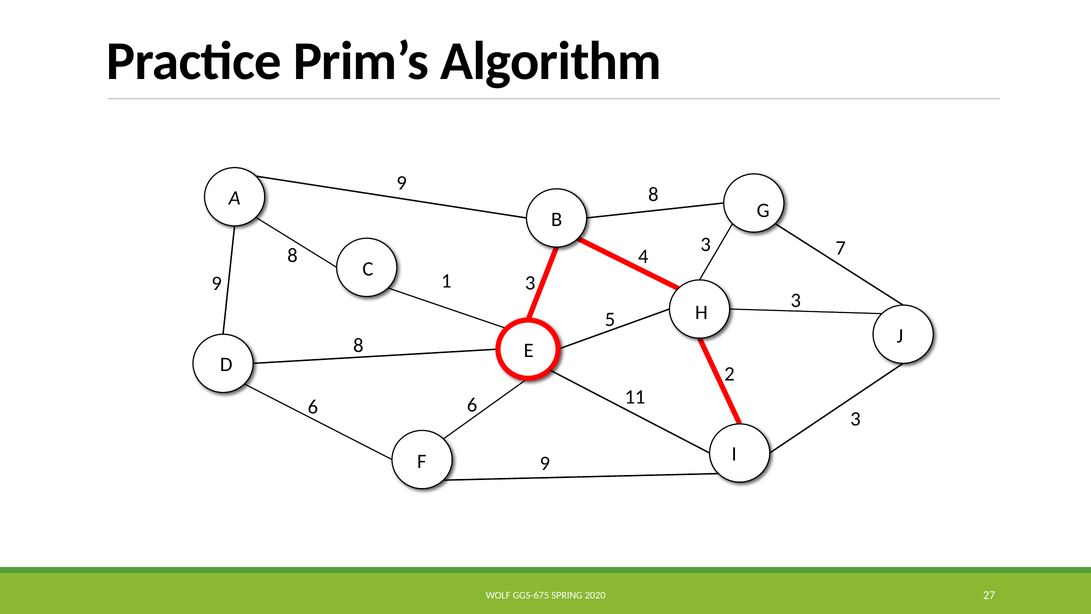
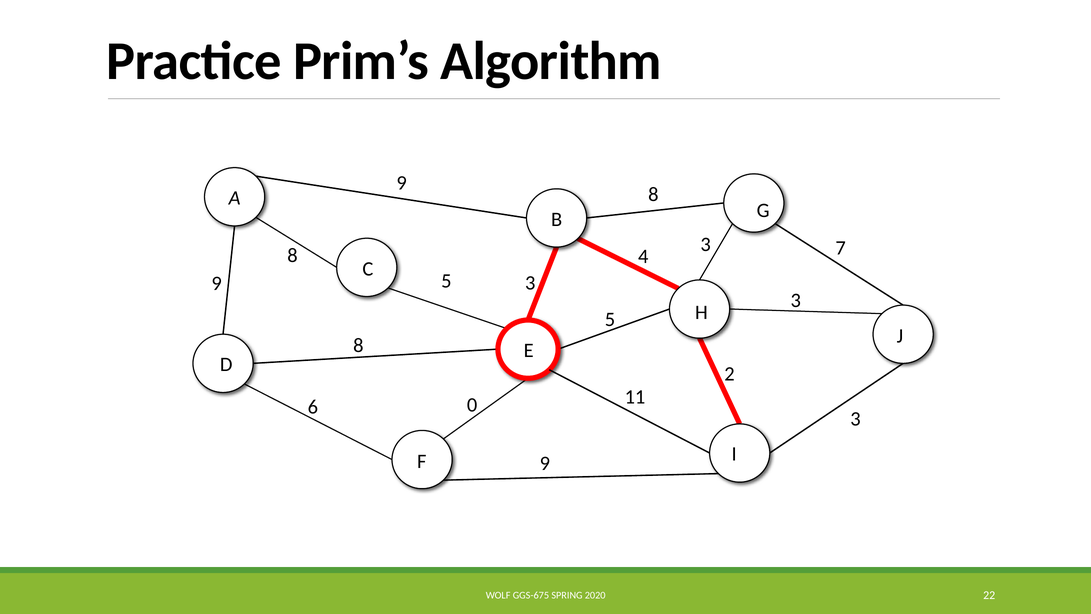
9 1: 1 -> 5 (446, 281)
6 6: 6 -> 0 (472, 405)
27: 27 -> 22 (989, 595)
